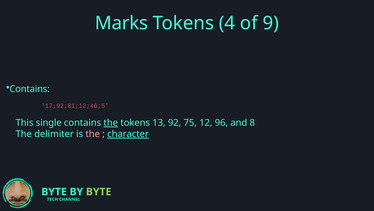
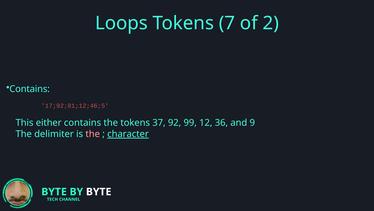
Marks: Marks -> Loops (121, 23)
4: 4 -> 7 (227, 23)
9: 9 -> 2 (271, 23)
single: single -> either (49, 122)
the underline: present -> none (111, 122)
13: 13 -> 37 (159, 122)
75: 75 -> 99 (190, 122)
96: 96 -> 36 (221, 122)
8: 8 -> 9 (252, 122)
BYTE colour: light green -> white (99, 191)
